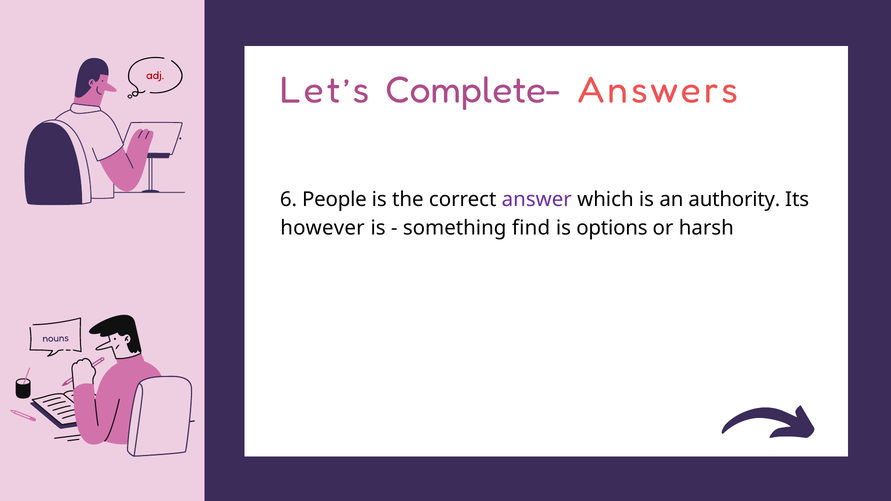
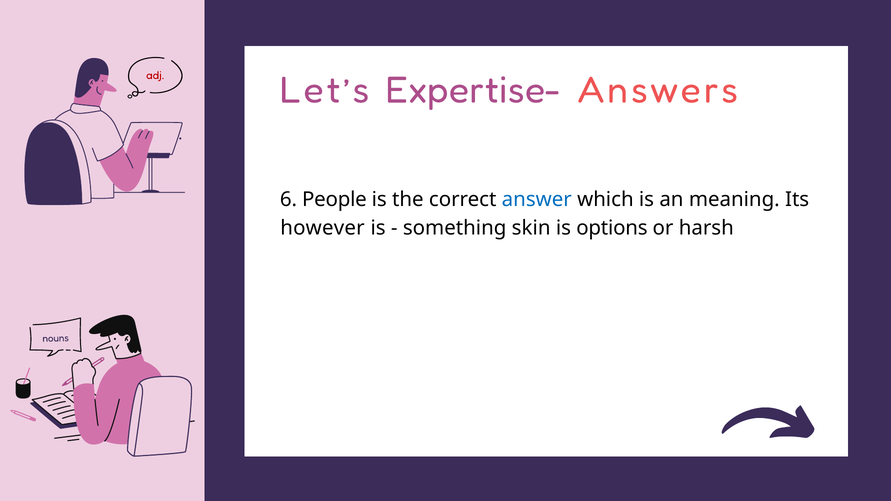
Complete-: Complete- -> Expertise- (473, 90)
answer colour: purple -> blue (537, 199)
authority: authority -> meaning (734, 199)
find: find -> skin (531, 228)
